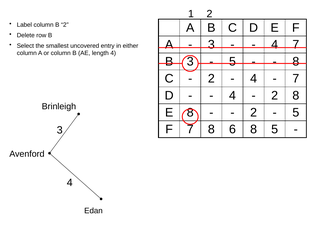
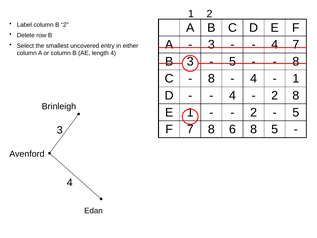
2: 2 -> 8 (211, 78)
7: 7 -> 1 (296, 78)
E 8: 8 -> 1 (190, 112)
